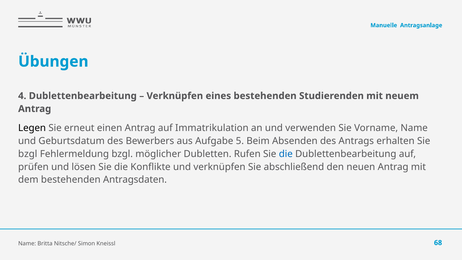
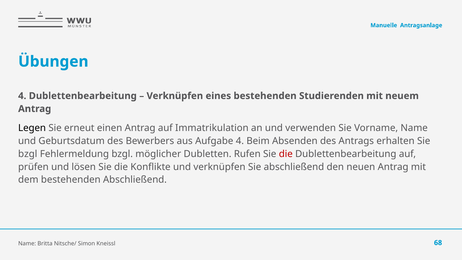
Aufgabe 5: 5 -> 4 (240, 141)
die colour: blue -> red (286, 154)
bestehenden Antragsdaten: Antragsdaten -> Abschließend (135, 180)
